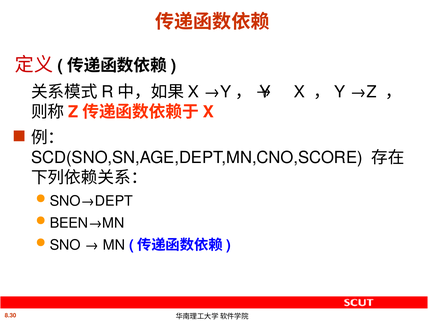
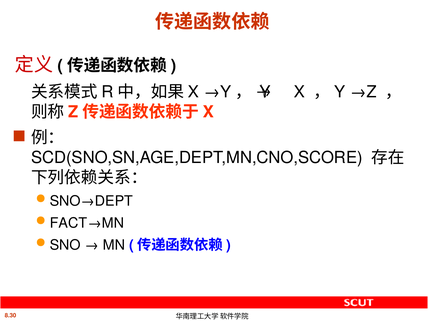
BEEN→MN: BEEN→MN -> FACT→MN (87, 223)
